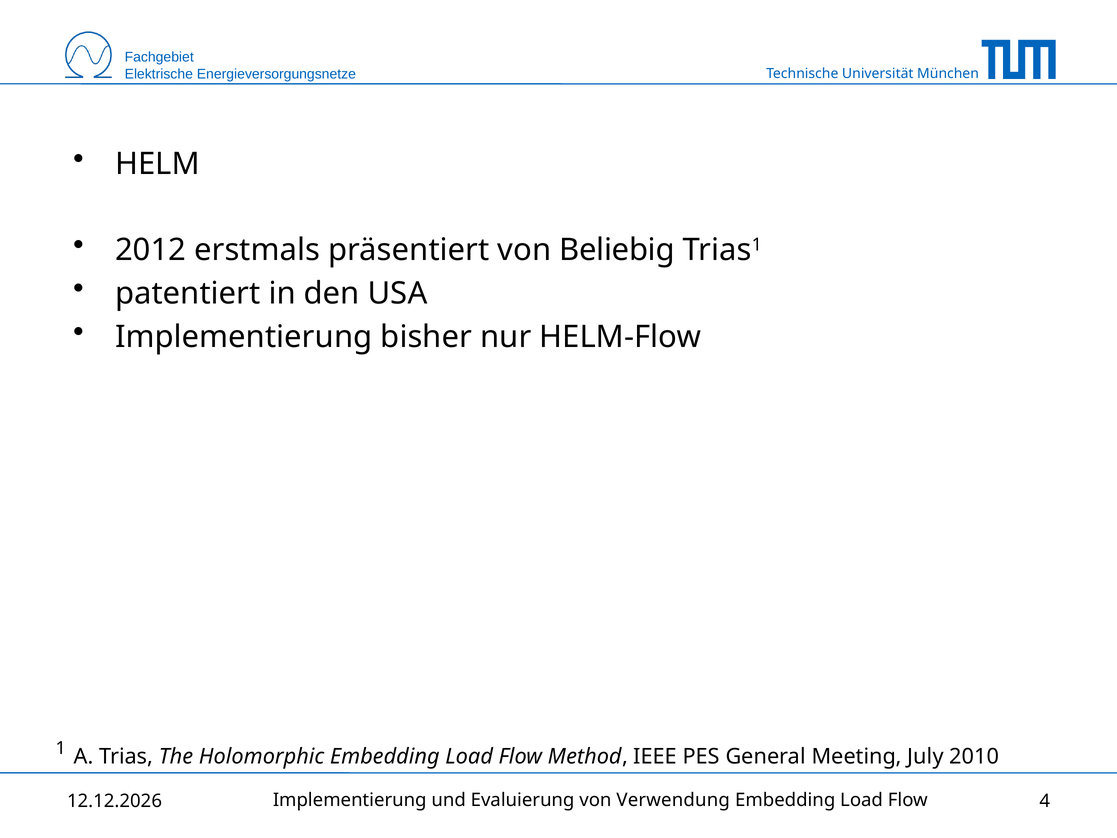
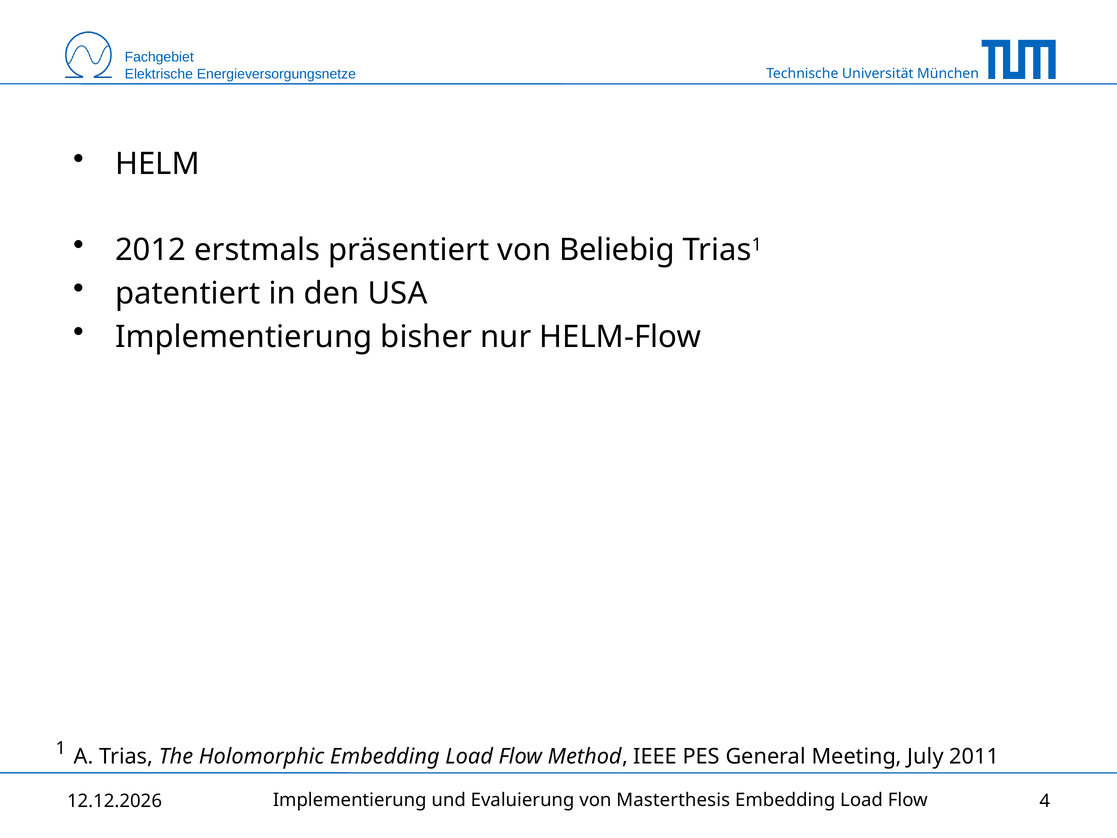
2010: 2010 -> 2011 (974, 756)
Verwendung: Verwendung -> Masterthesis (673, 800)
